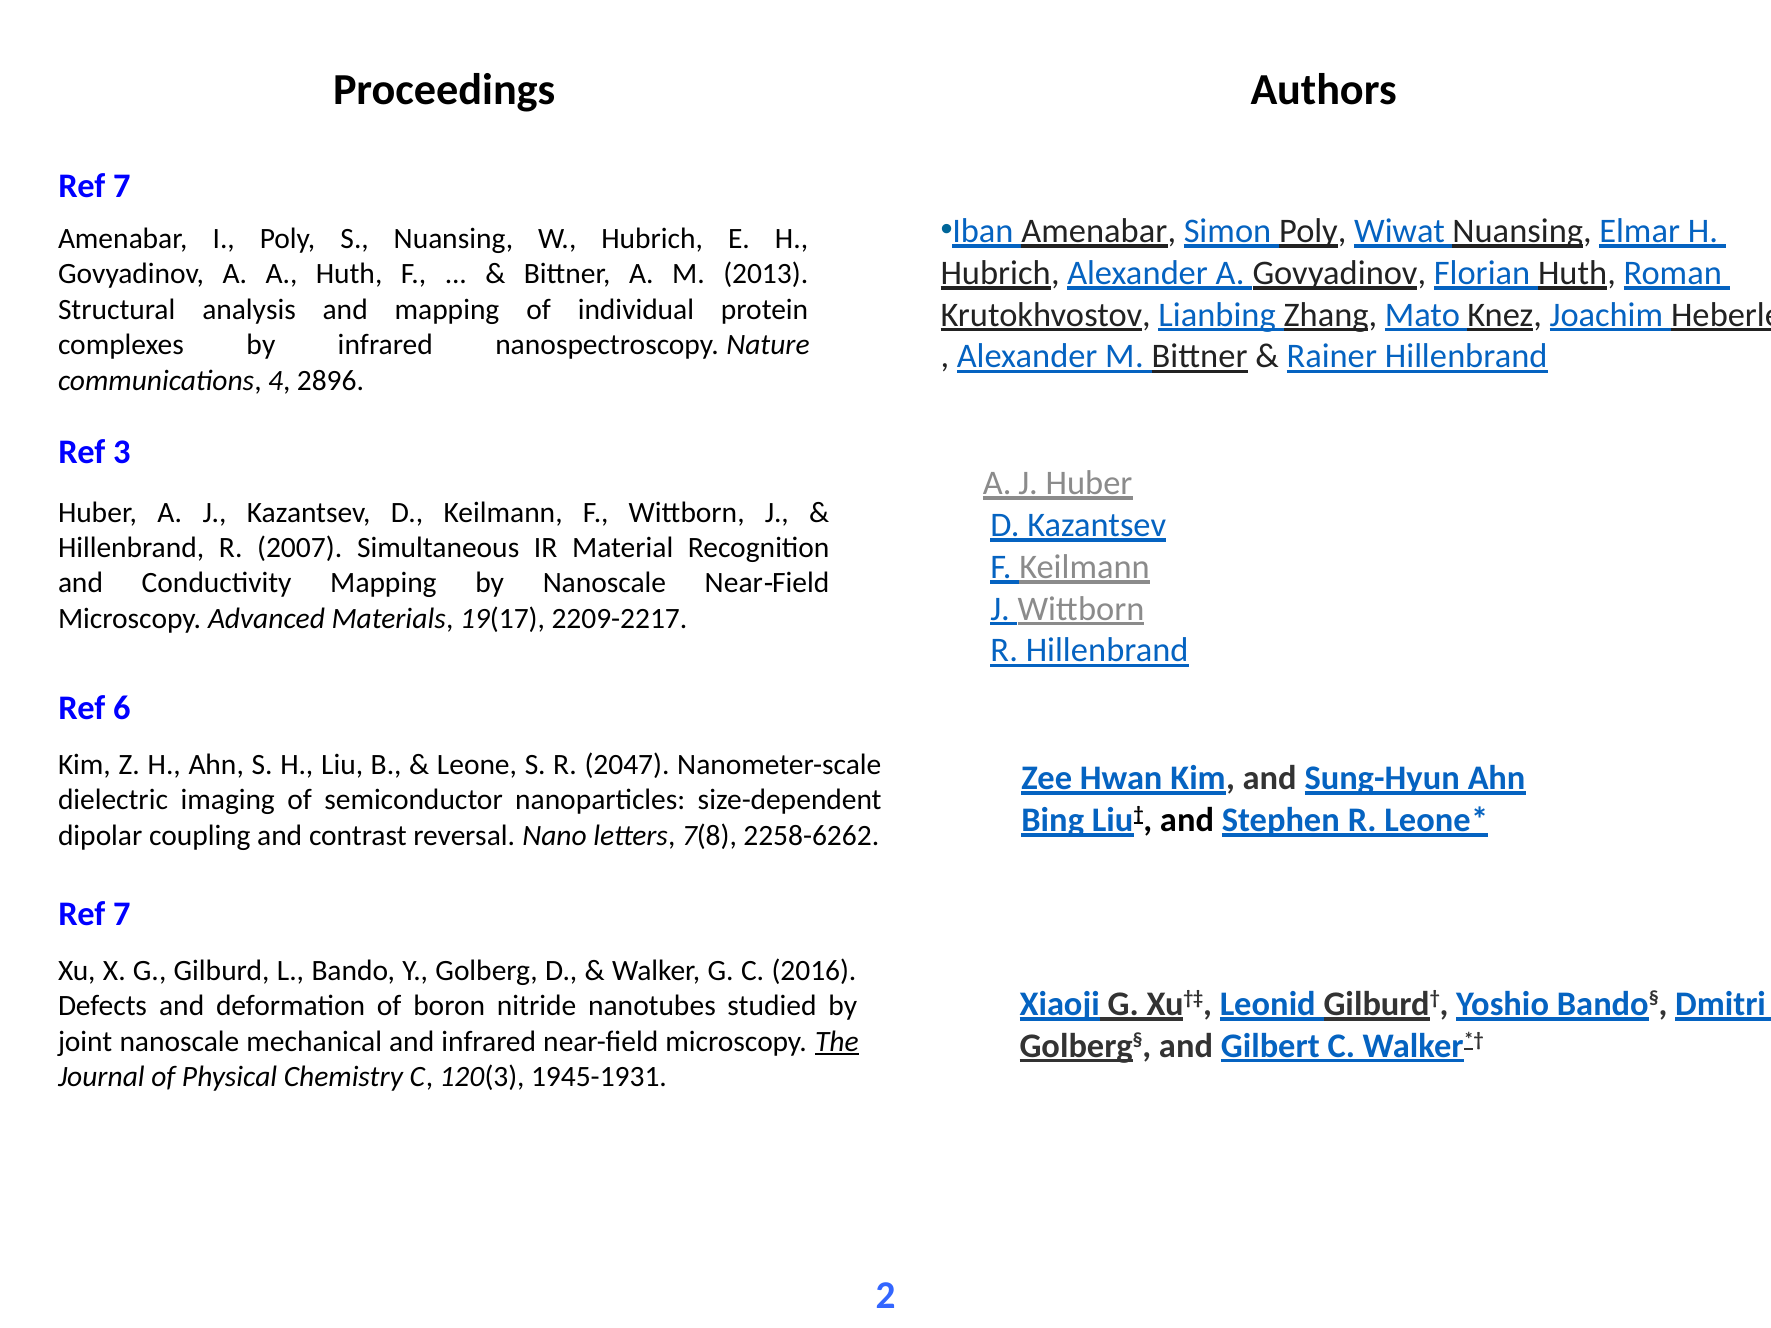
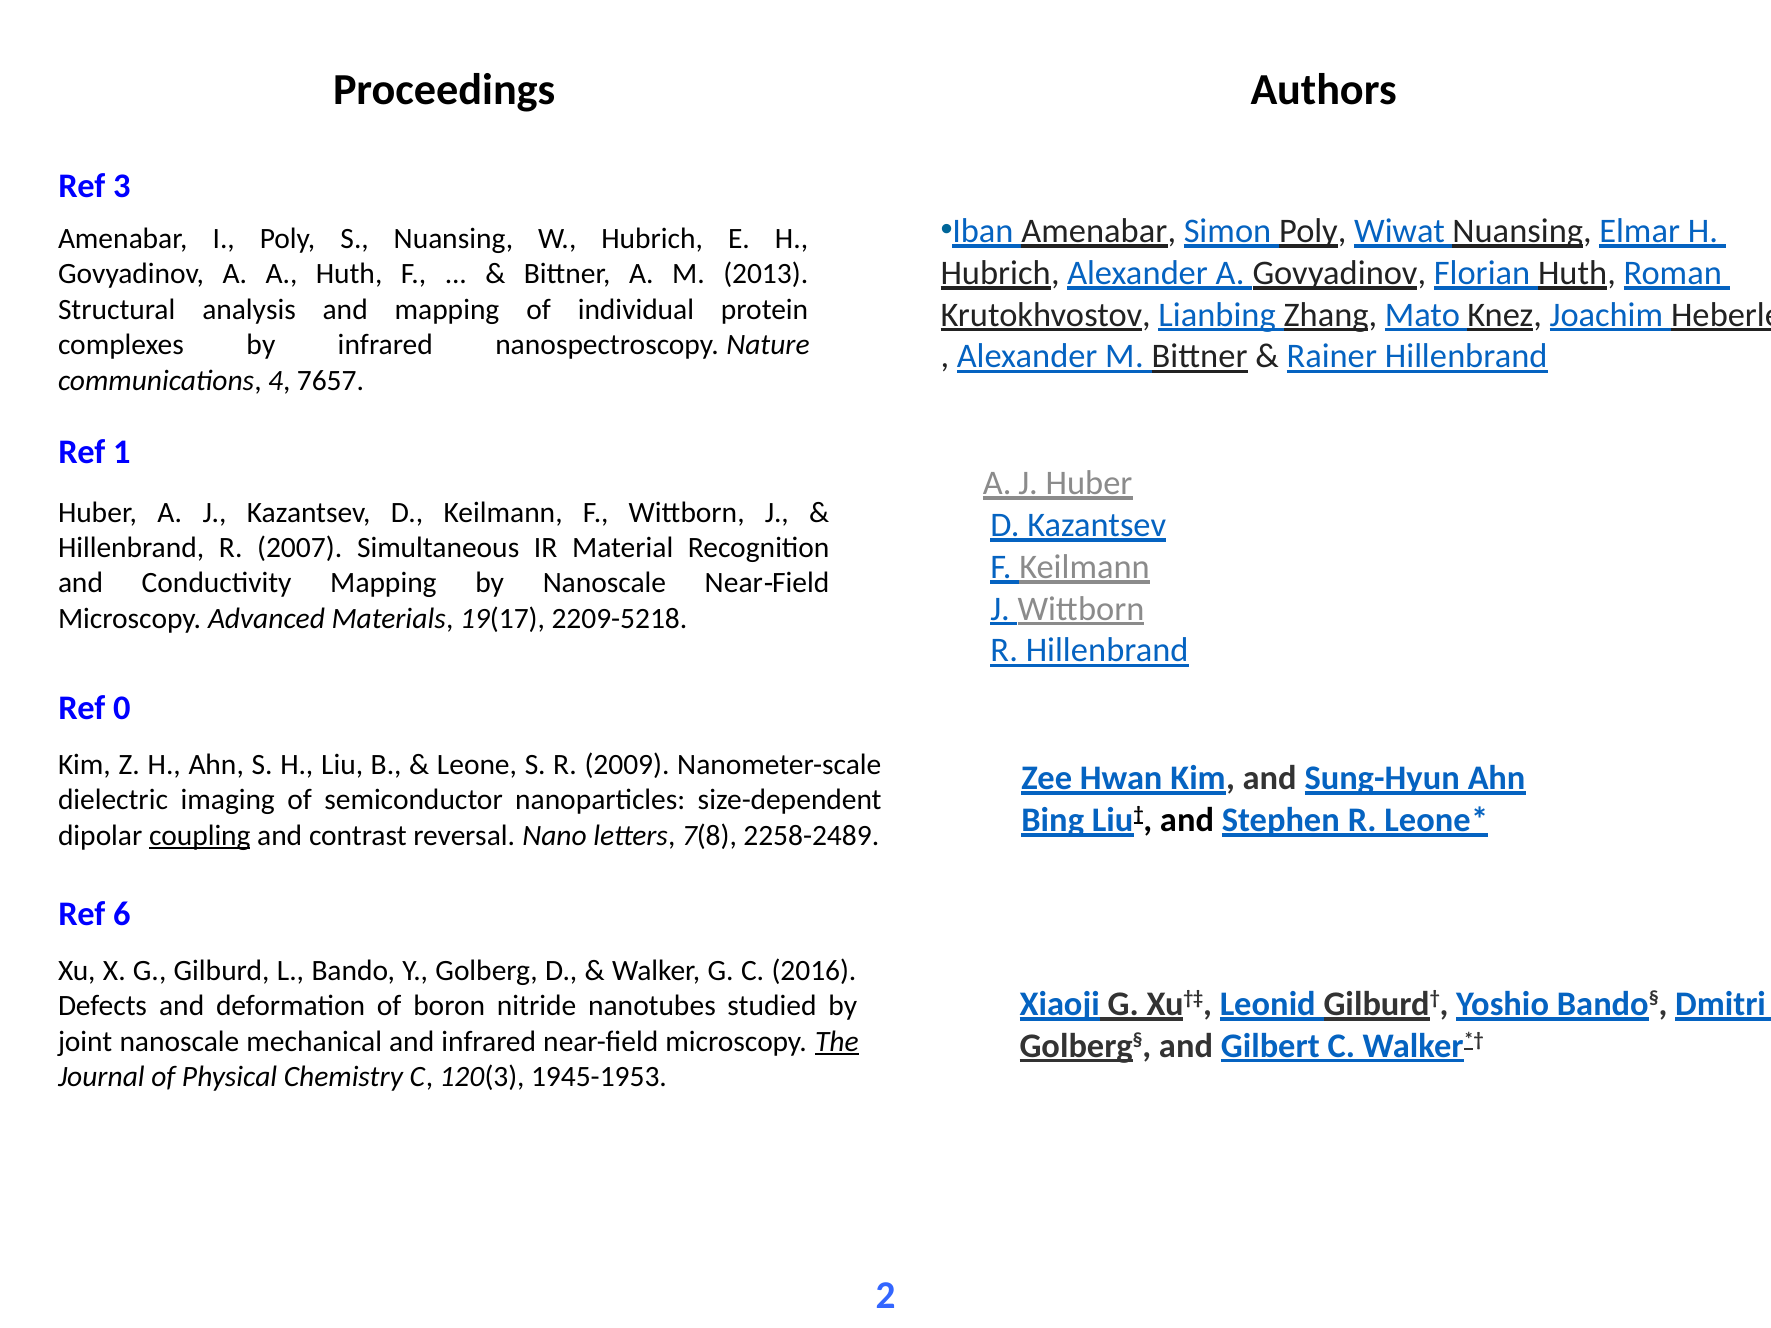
7: 7 -> 3 (122, 186)
2896: 2896 -> 7657 (330, 381)
3: 3 -> 1 (122, 453)
2209-2217: 2209-2217 -> 2209-5218 (619, 619)
6: 6 -> 0 (122, 709)
2047: 2047 -> 2009 (627, 765)
coupling underline: none -> present (200, 836)
2258-6262: 2258-6262 -> 2258-2489 (811, 836)
7: 7 -> 6 (122, 915)
1945-1931: 1945-1931 -> 1945-1953 (599, 1077)
